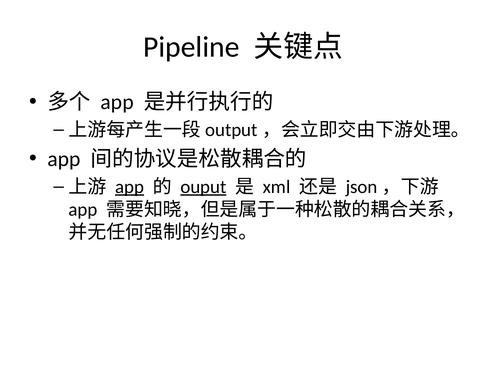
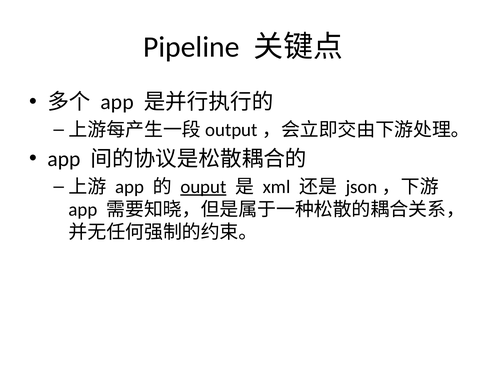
app underline: present -> none (130, 187)
